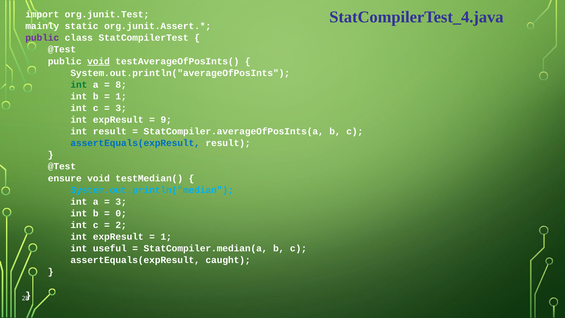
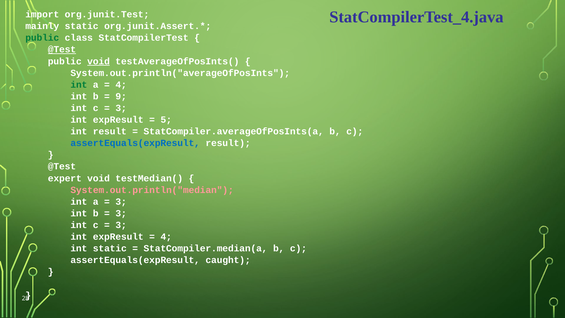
public colour: purple -> green (42, 38)
@Test underline: none -> present (62, 50)
8: 8 -> 4 (121, 85)
1: 1 -> 9 (121, 96)
9: 9 -> 5 (166, 120)
ensure: ensure -> expert (65, 178)
System.out.println("median colour: light blue -> pink (152, 190)
0: 0 -> 3 (121, 213)
2: 2 -> 3 (121, 225)
1: 1 -> 4 (166, 237)
int useful: useful -> static (110, 248)
